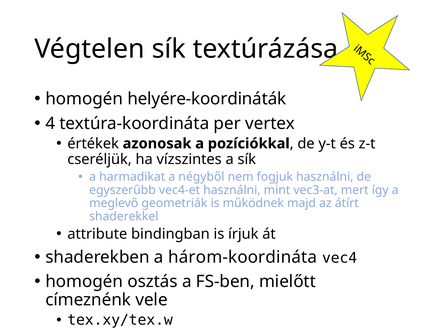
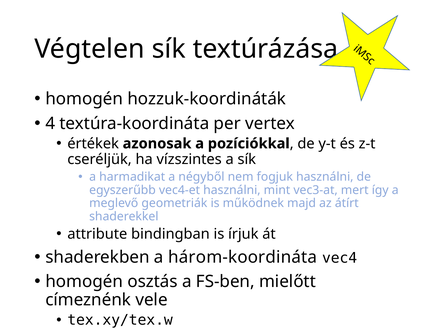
helyére-koordináták: helyére-koordináták -> hozzuk-koordináták (207, 99)
